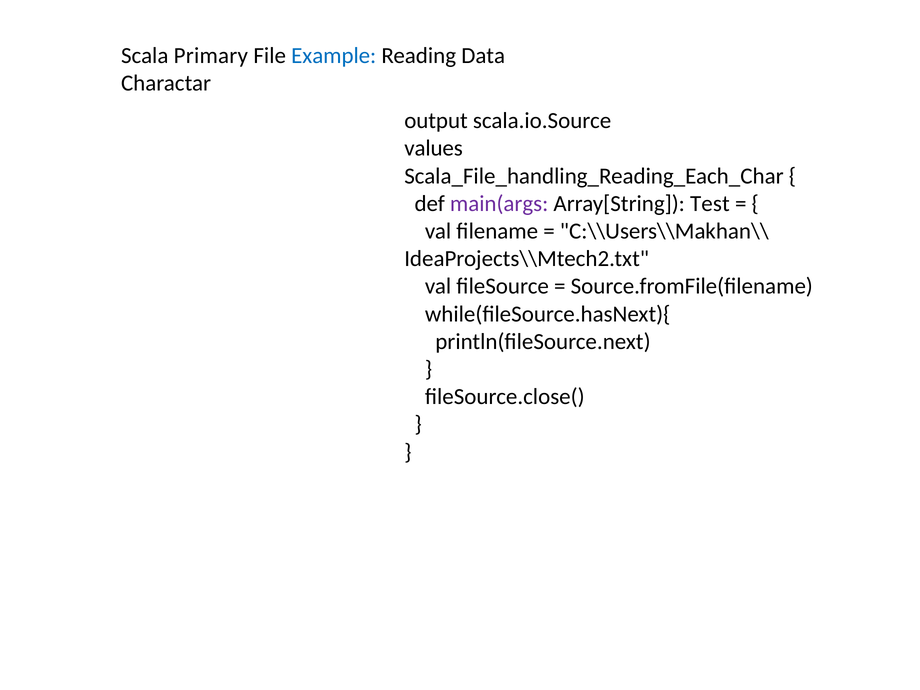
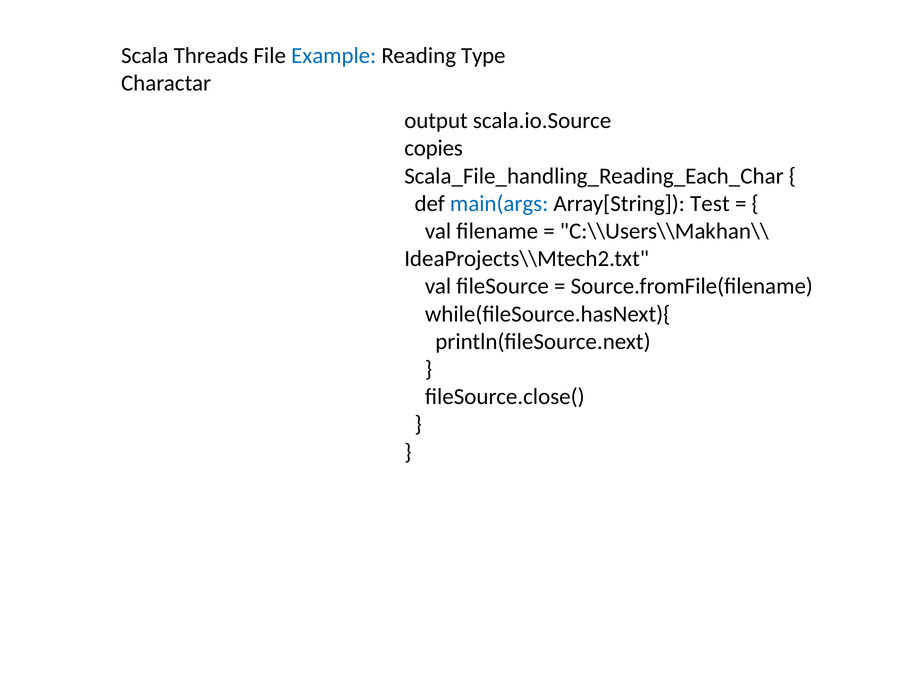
Primary: Primary -> Threads (211, 56)
Data: Data -> Type (483, 56)
values: values -> copies (434, 148)
main(args colour: purple -> blue (499, 204)
